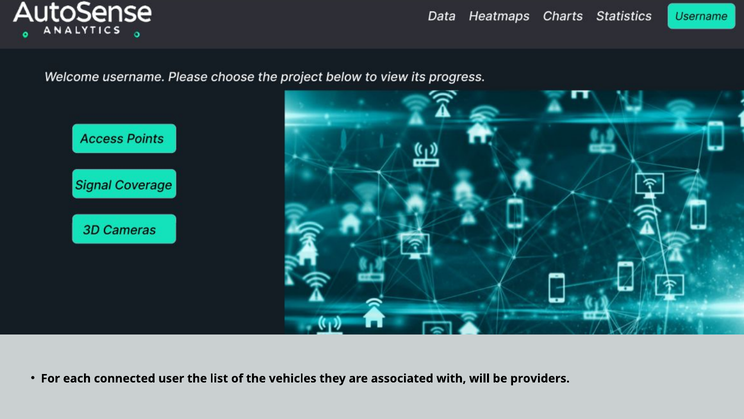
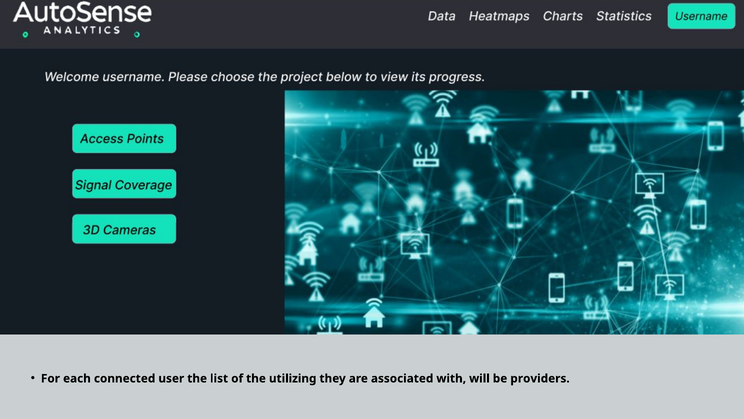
vehicles: vehicles -> utilizing (293, 378)
